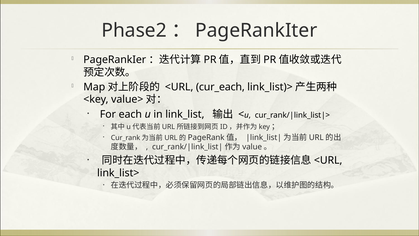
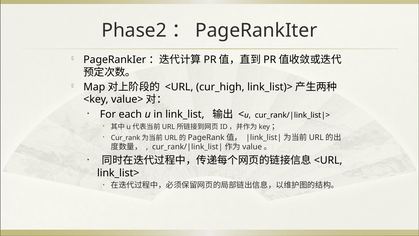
cur_each: cur_each -> cur_high (220, 87)
